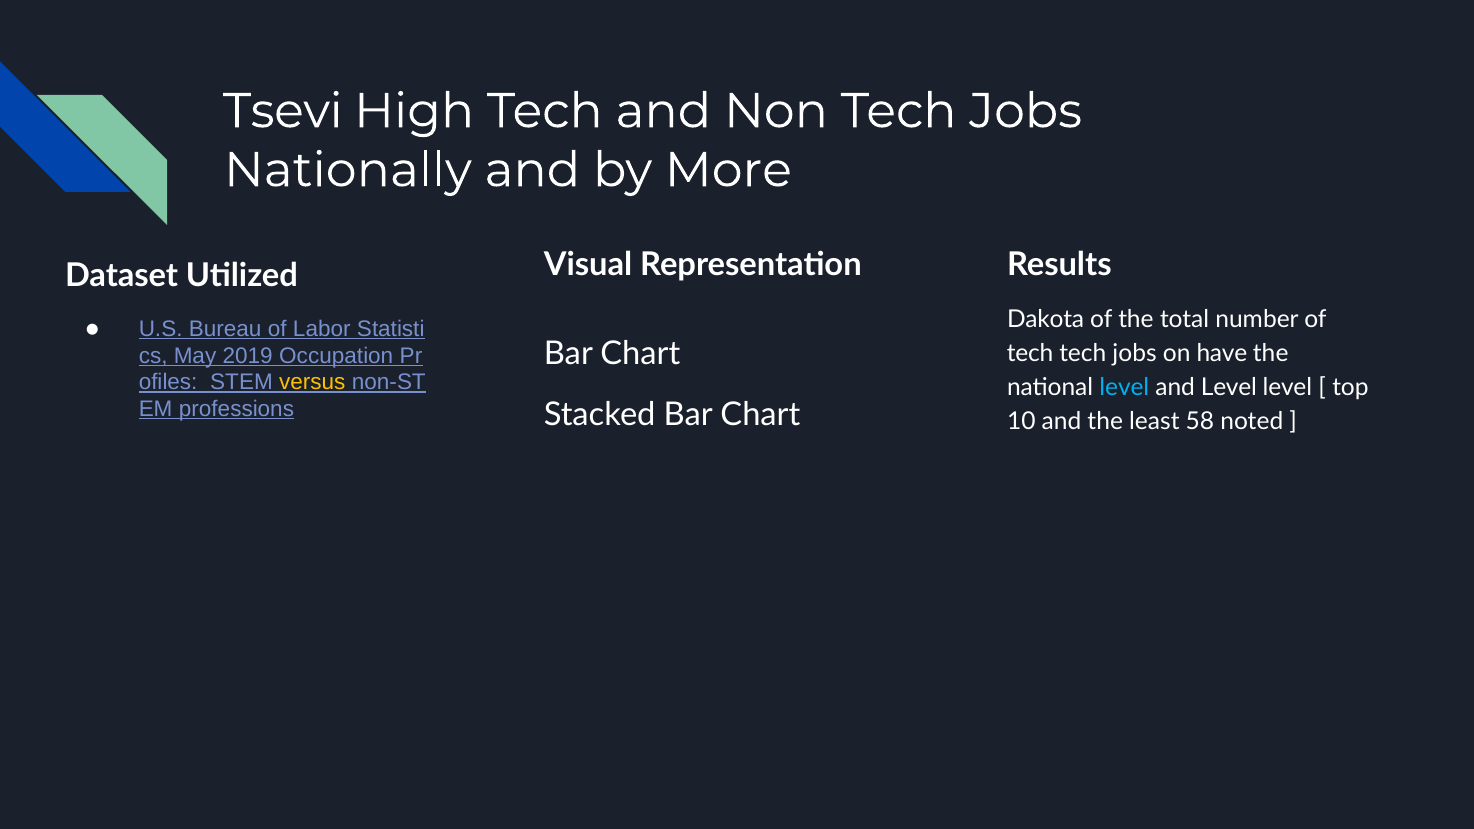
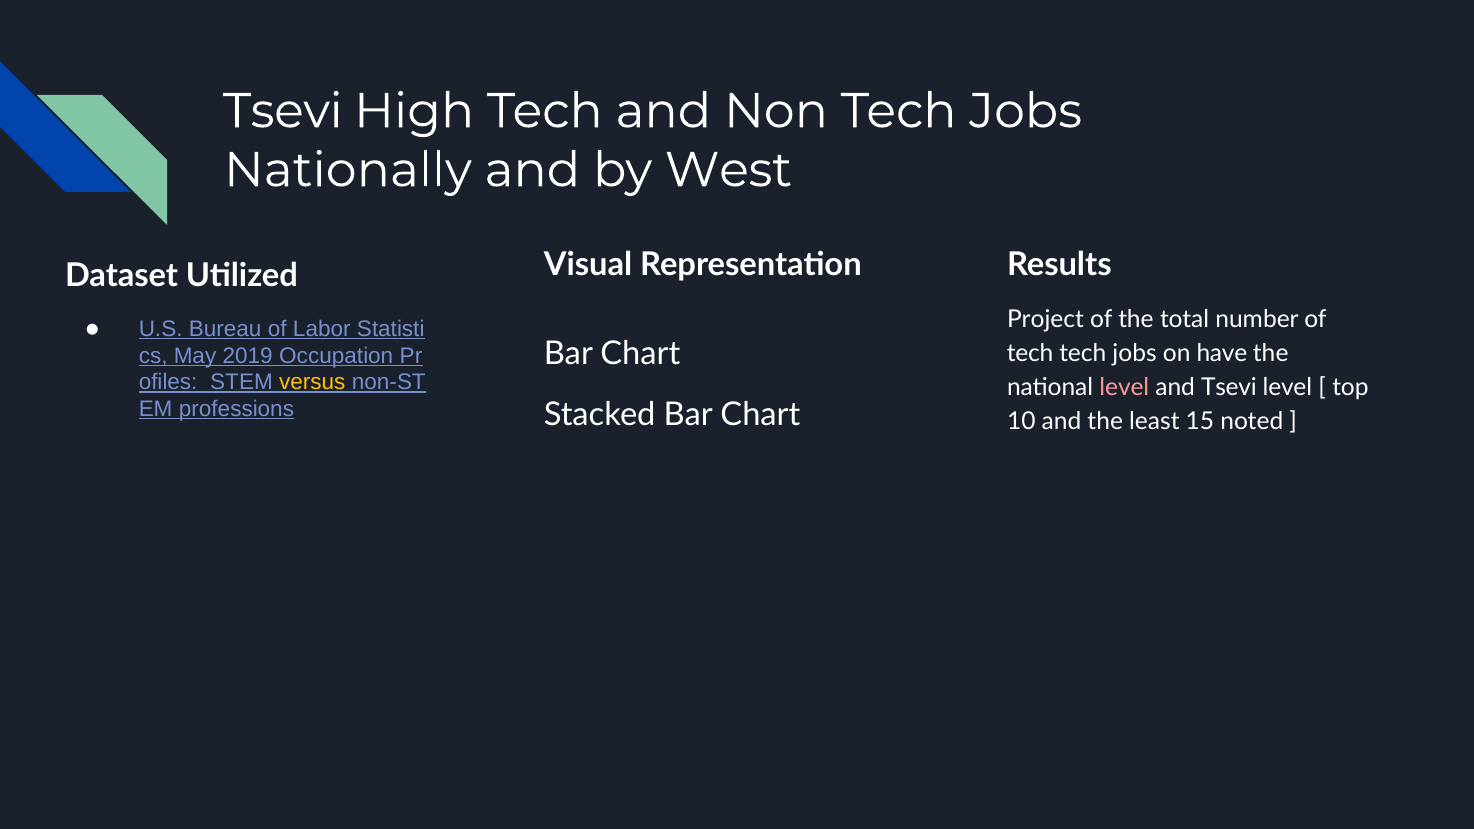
More: More -> West (729, 170)
Dakota: Dakota -> Project (1045, 320)
level colour: light blue -> pink (1124, 388)
and Level: Level -> Tsevi (1229, 388)
58: 58 -> 15 (1200, 421)
